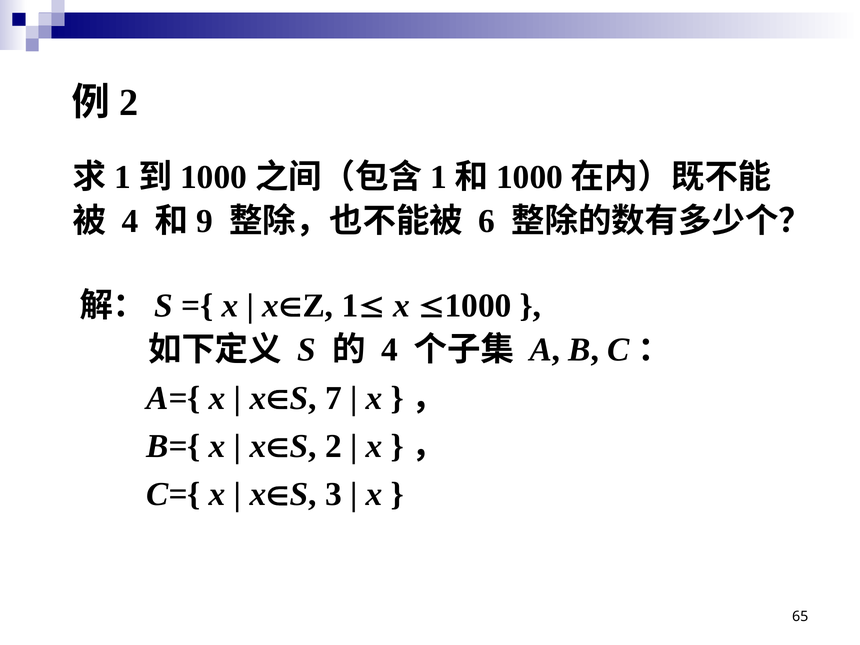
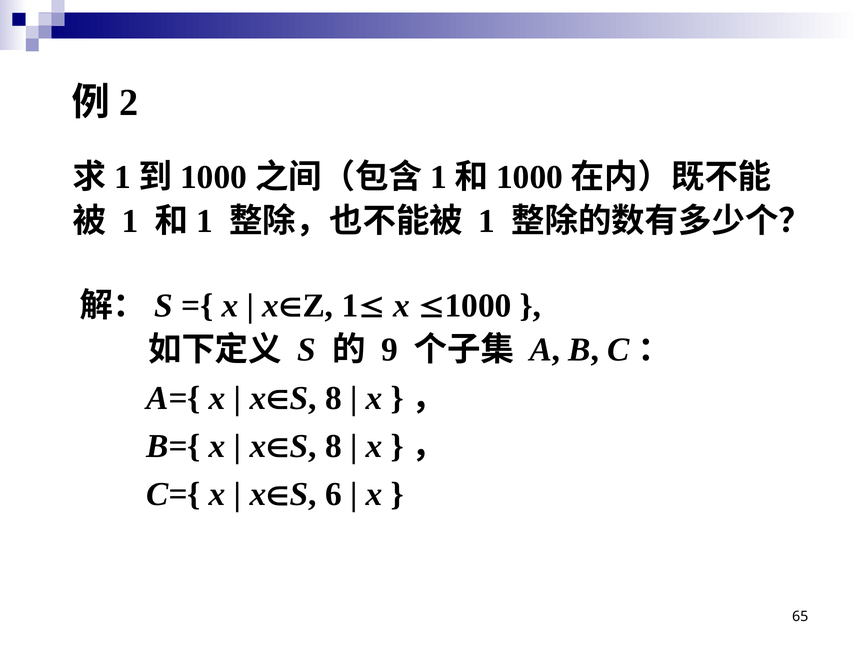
4: 4 -> 1 (130, 221)
9: 9 -> 1 (204, 221)
6: 6 -> 1 (487, 221)
4: 4 -> 9 (389, 350)
7: 7 -> 8 (333, 398)
2: 2 -> 8 (333, 446)
3: 3 -> 6 (333, 494)
